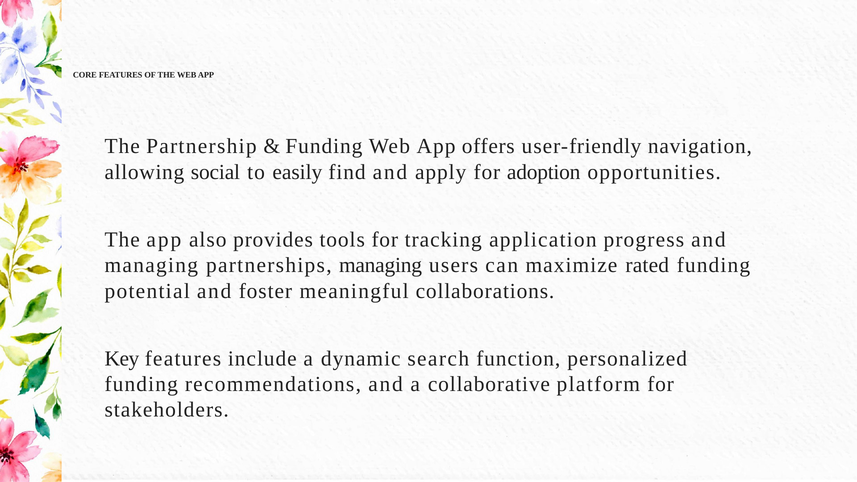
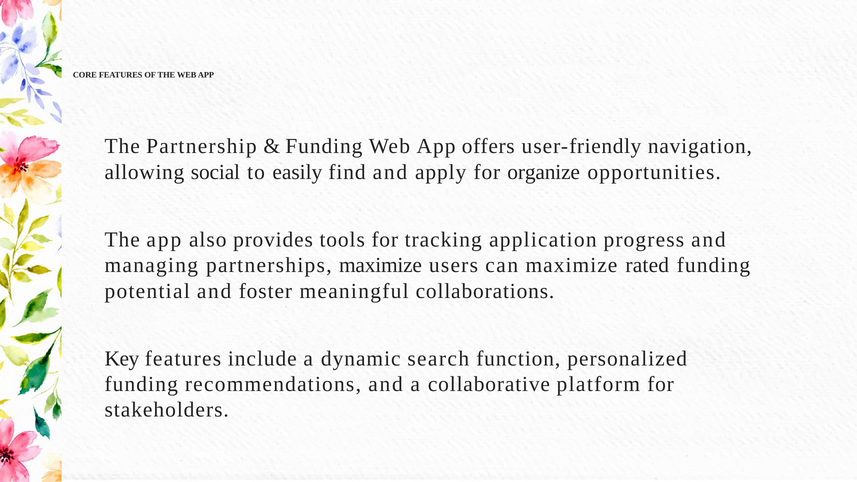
adoption: adoption -> organize (544, 172)
partnerships managing: managing -> maximize (380, 265)
